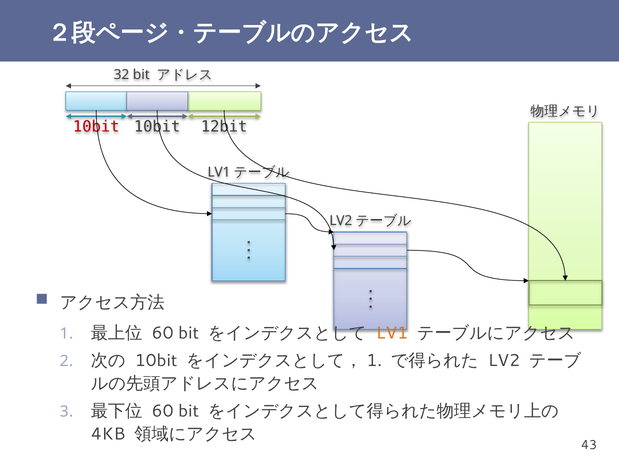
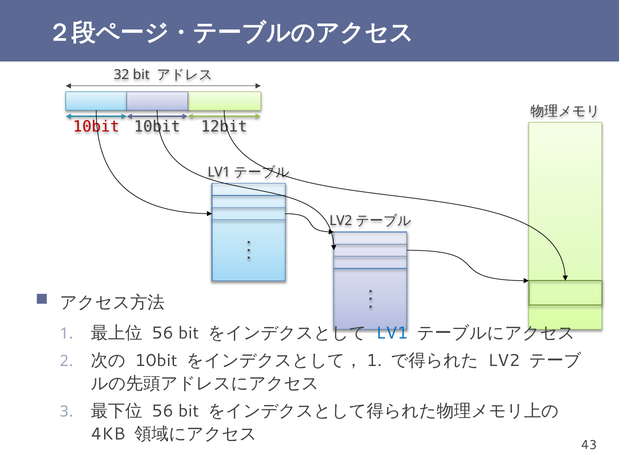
60: 60 -> 56 (163, 333)
LV1 colour: orange -> blue (392, 333)
60: 60 -> 56 (163, 411)
